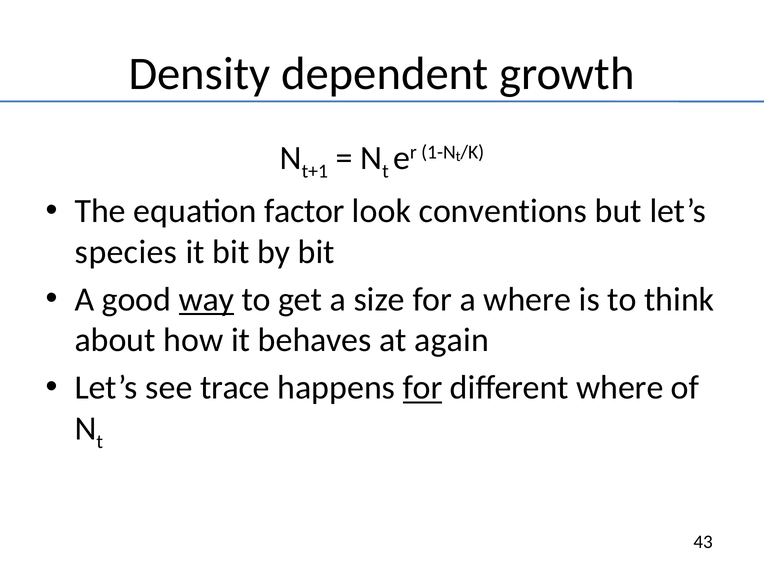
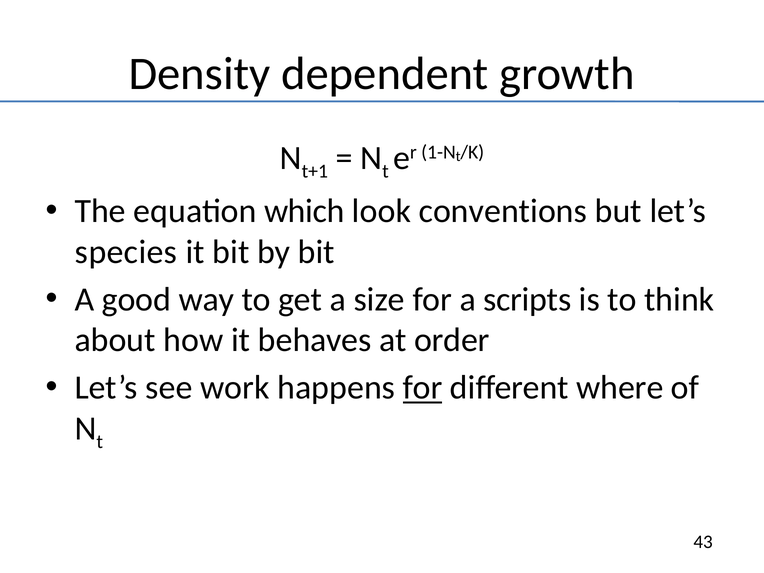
factor: factor -> which (304, 211)
way underline: present -> none (206, 299)
a where: where -> scripts (527, 299)
again: again -> order (452, 340)
trace: trace -> work (235, 388)
